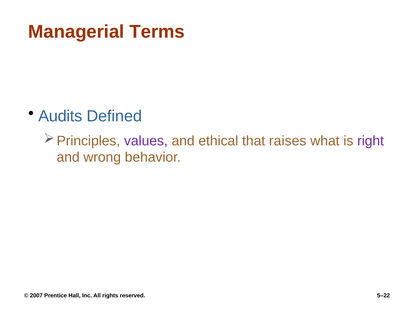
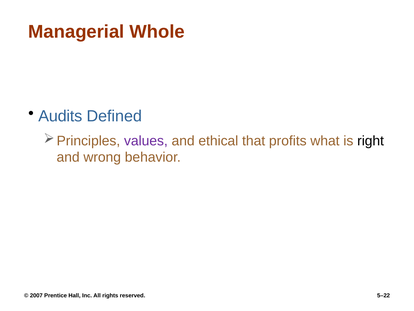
Terms: Terms -> Whole (157, 32)
raises: raises -> profits (288, 141)
right colour: purple -> black (371, 141)
